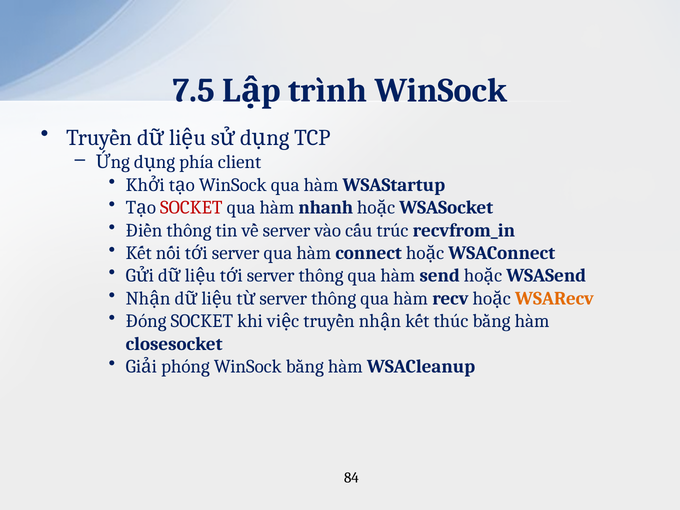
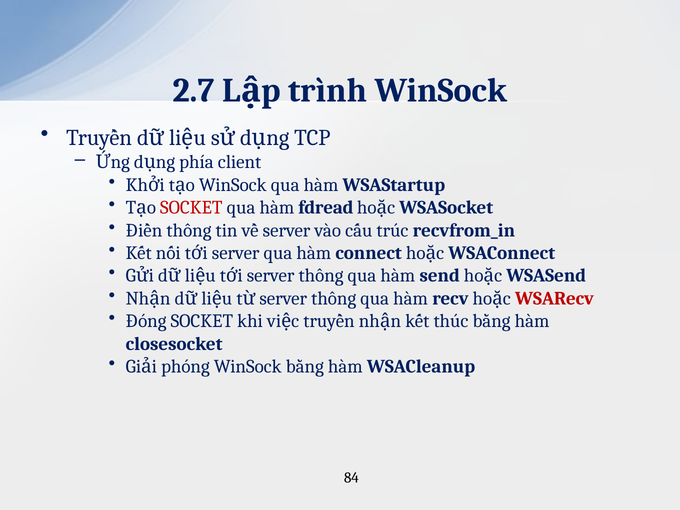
7.5: 7.5 -> 2.7 (194, 90)
nhanh: nhanh -> fdread (326, 208)
WSARecv colour: orange -> red (554, 298)
